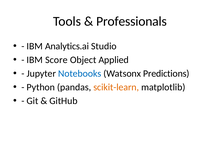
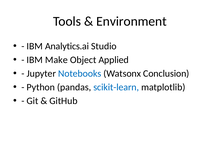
Professionals: Professionals -> Environment (131, 21)
Score: Score -> Make (56, 60)
Predictions: Predictions -> Conclusion (166, 74)
scikit-learn colour: orange -> blue (116, 87)
